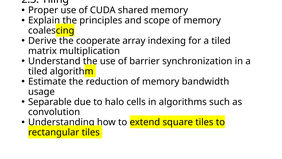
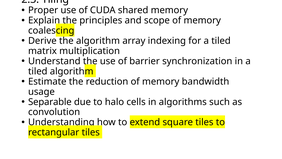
the cooperate: cooperate -> algorithm (98, 41)
